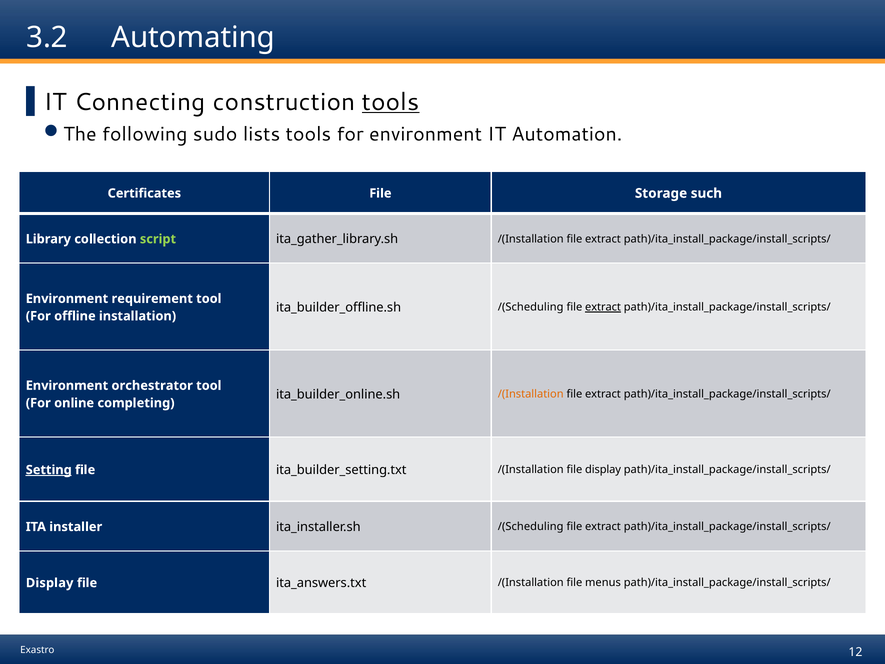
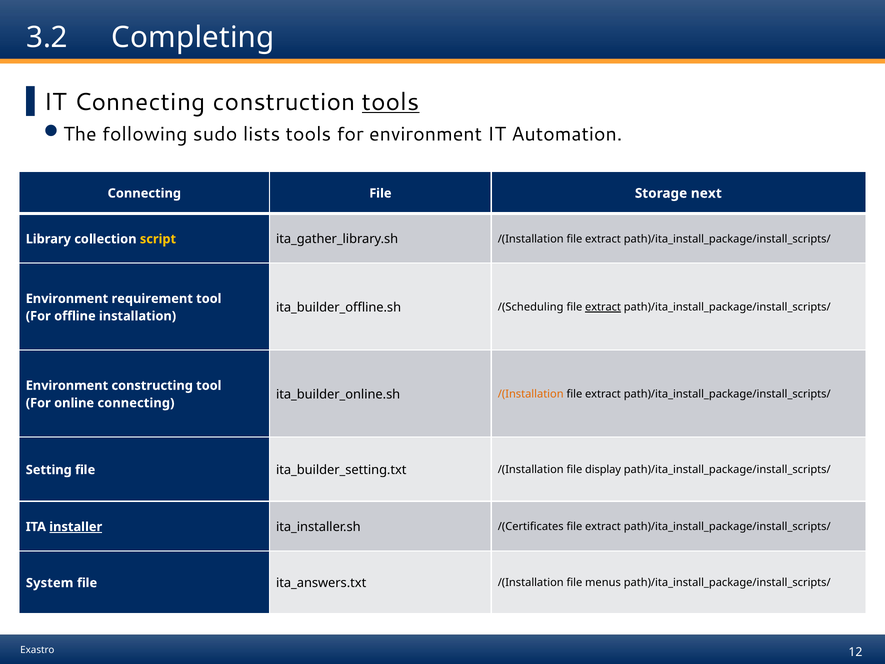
Automating: Automating -> Completing (193, 38)
Certificates: Certificates -> Connecting (144, 193)
such: such -> next (706, 193)
script colour: light green -> yellow (158, 239)
orchestrator: orchestrator -> constructing (152, 385)
online completing: completing -> connecting (136, 403)
Setting underline: present -> none (49, 470)
installer underline: none -> present (76, 527)
/(Scheduling: /(Scheduling -> /(Certificates (531, 527)
Display: Display -> System (50, 583)
